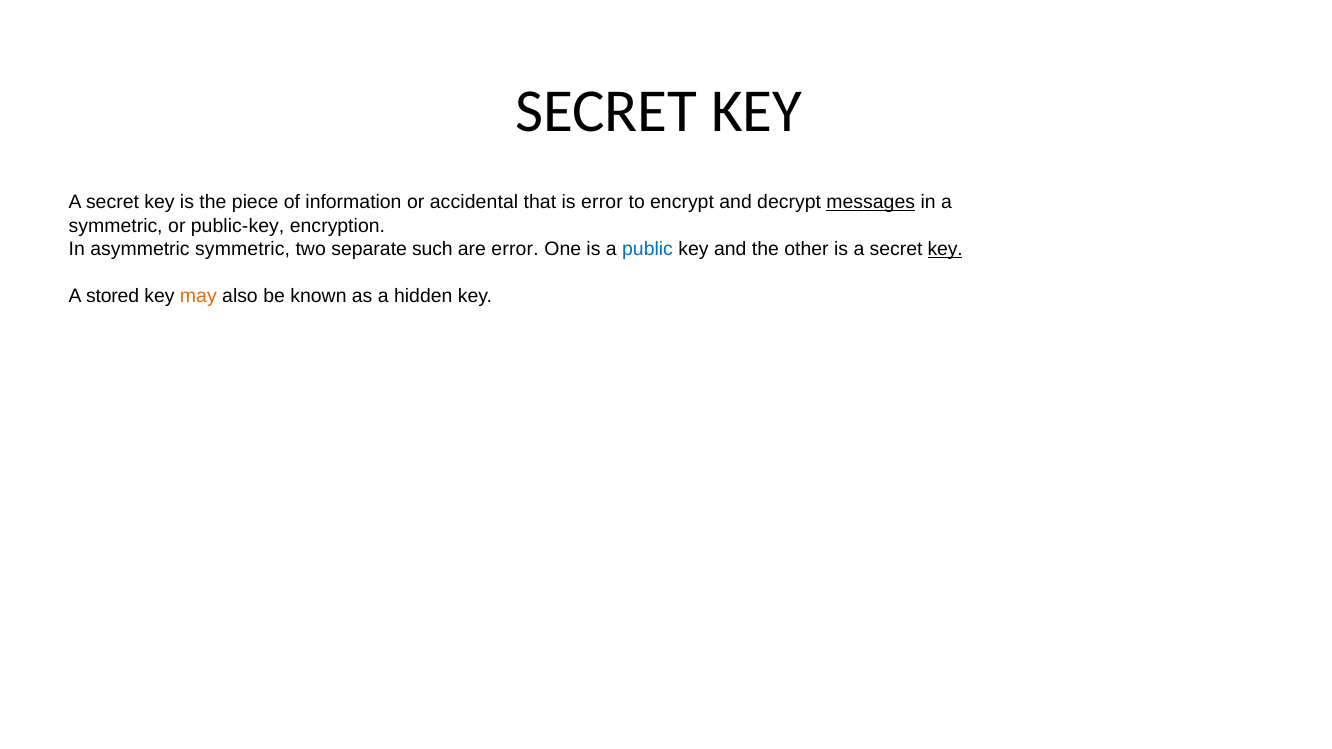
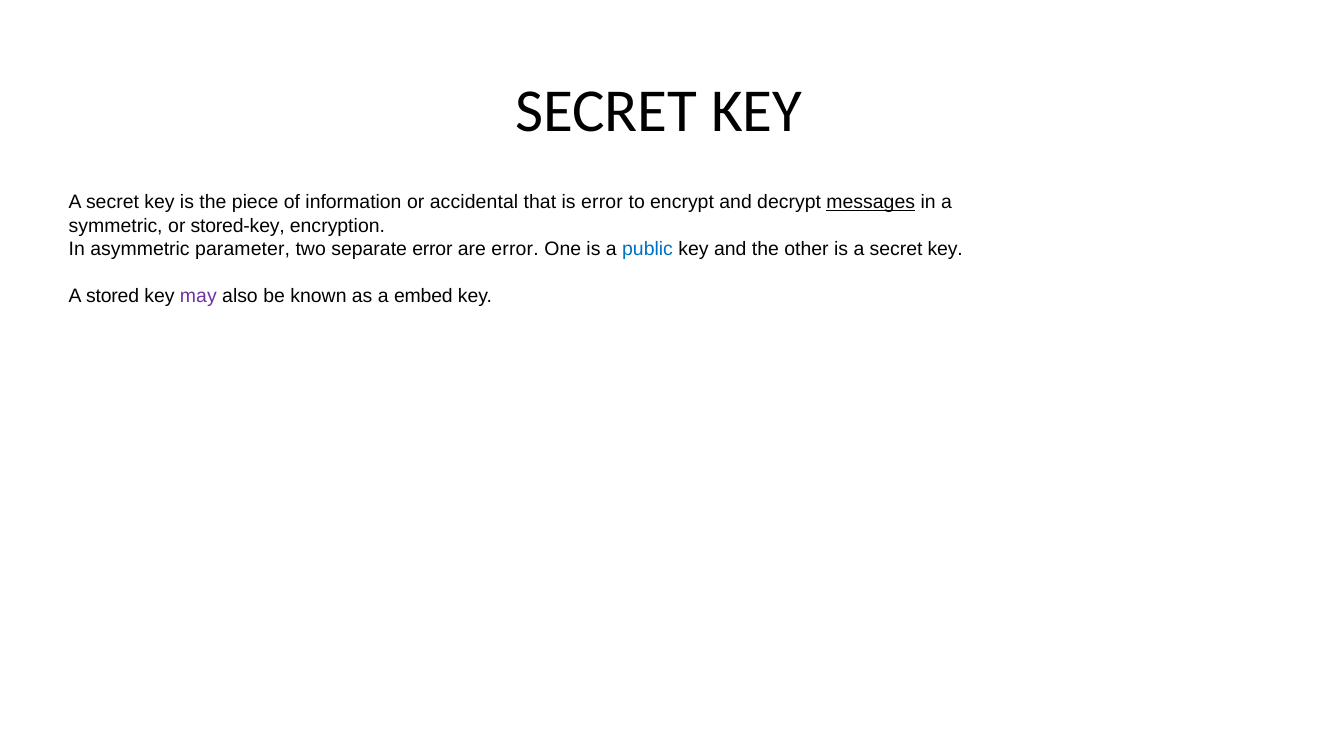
public-key: public-key -> stored-key (238, 226)
asymmetric symmetric: symmetric -> parameter (243, 249)
separate such: such -> error (432, 249)
key underline: present -> none (945, 249)
may colour: orange -> purple (198, 296)
hidden: hidden -> embed (423, 296)
